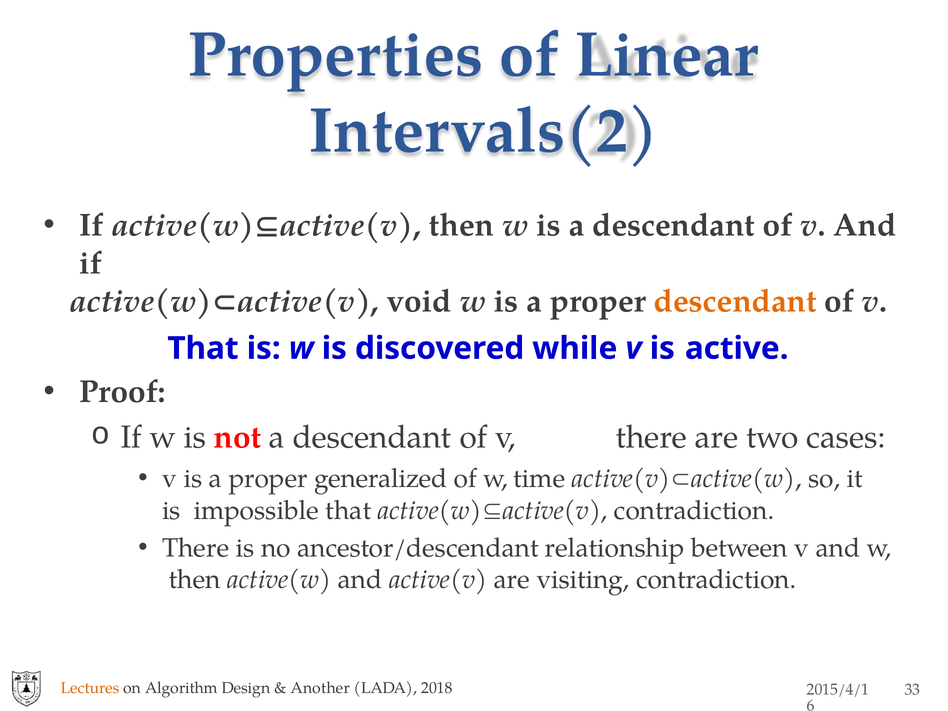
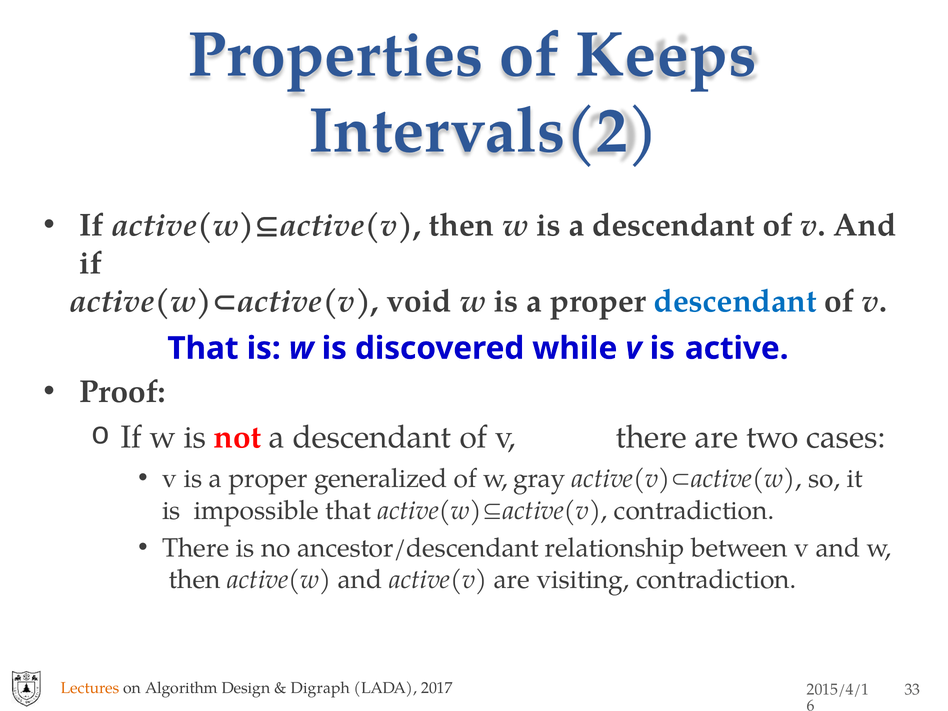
Linear: Linear -> Keeps (666, 55)
descendant colour: orange -> blue (735, 301)
time: time -> gray (539, 479)
Another: Another -> Digraph (320, 688)
2018: 2018 -> 2017 (437, 688)
